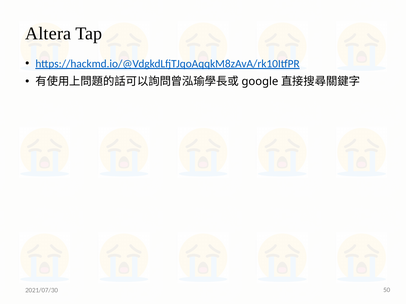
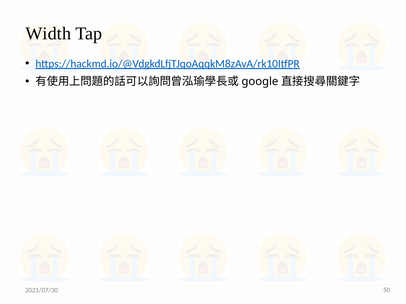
Altera: Altera -> Width (48, 34)
